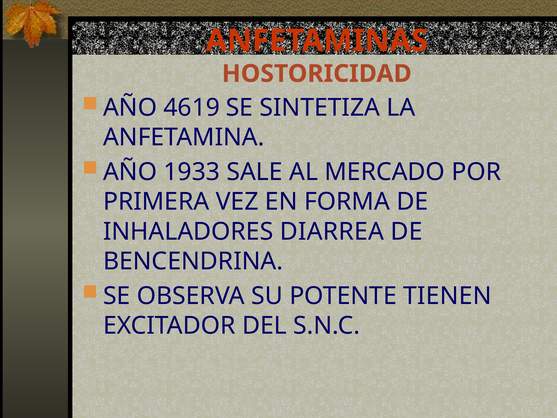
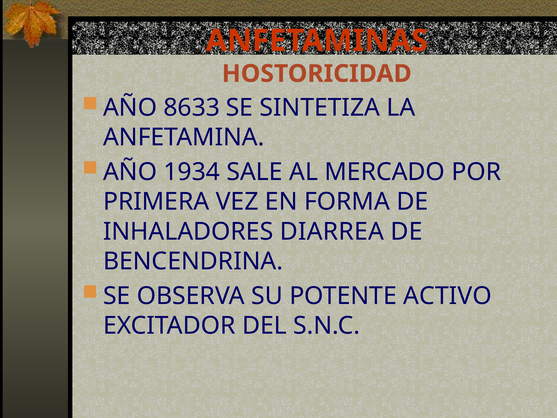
4619: 4619 -> 8633 (192, 108)
1933: 1933 -> 1934 (192, 172)
TIENEN: TIENEN -> ACTIVO (448, 296)
